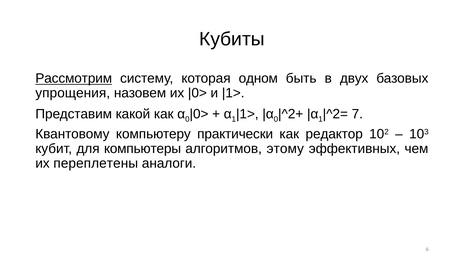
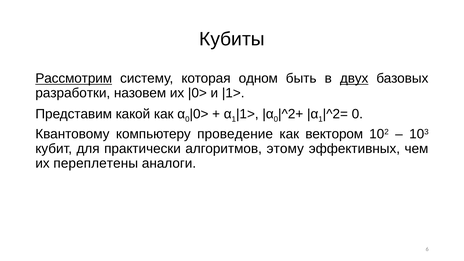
двух underline: none -> present (354, 78)
упрощения: упрощения -> разработки (73, 93)
7: 7 -> 0 (357, 114)
практически: практически -> проведение (235, 134)
редактор: редактор -> вектором (334, 134)
компьютеры: компьютеры -> практически (143, 149)
